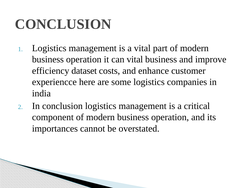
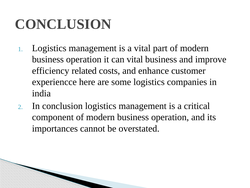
dataset: dataset -> related (84, 71)
